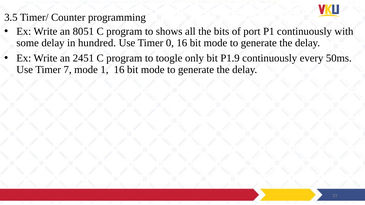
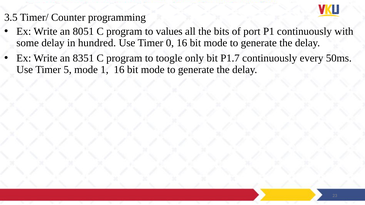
shows: shows -> values (169, 31)
2451: 2451 -> 8351 (83, 58)
P1.9: P1.9 -> P1.7 (230, 58)
7: 7 -> 5 (68, 70)
